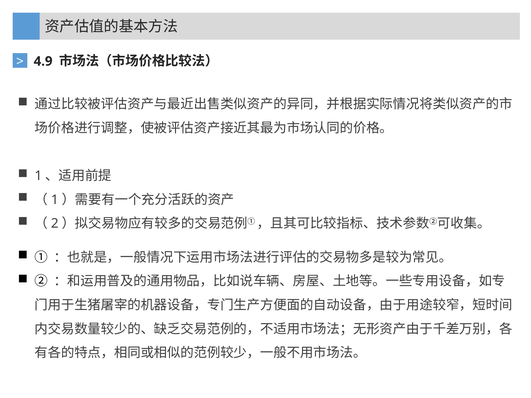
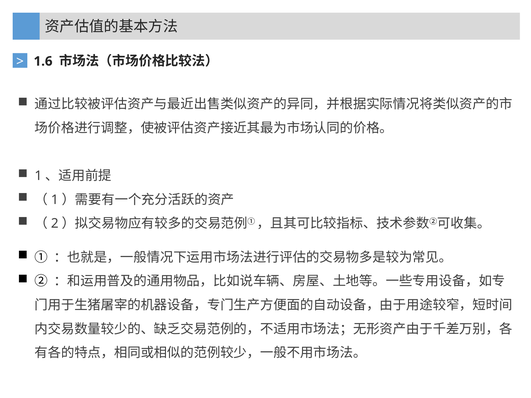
4.9: 4.9 -> 1.6 (43, 61)
